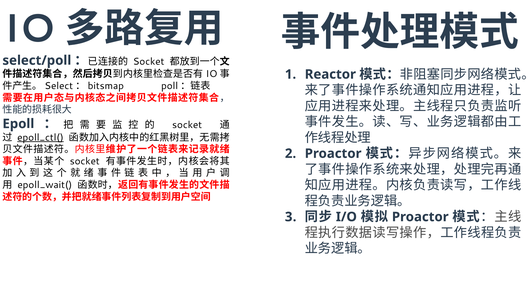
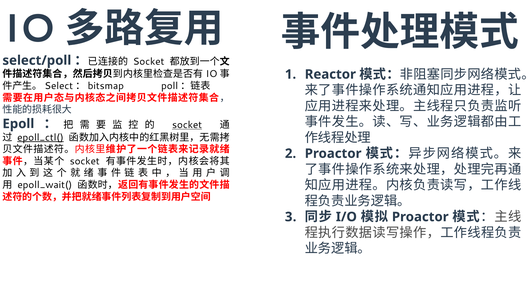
socket underline: none -> present (187, 125)
